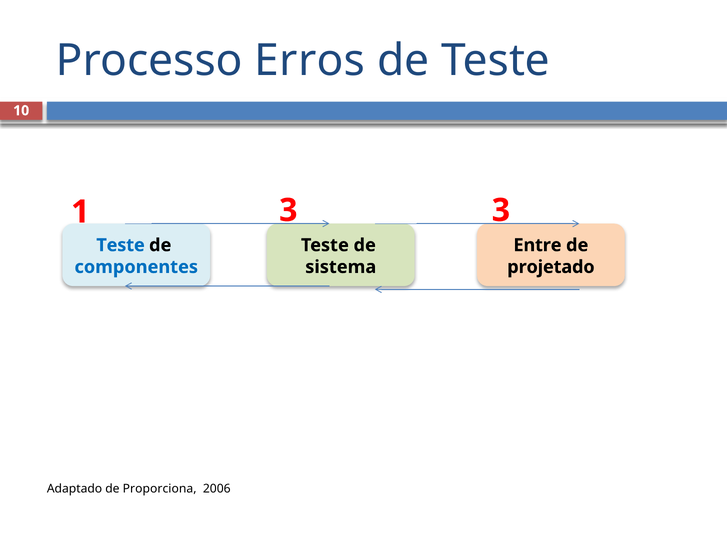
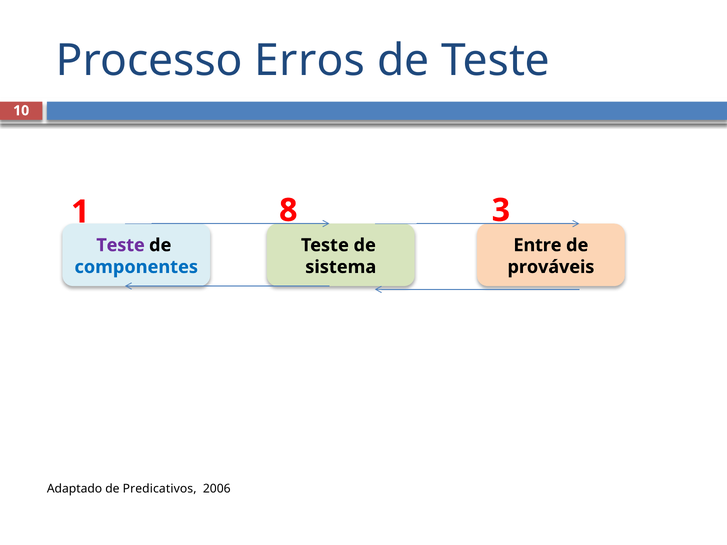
1 3: 3 -> 8 (288, 210)
Teste colour: blue -> purple (121, 245)
projetado: projetado -> prováveis (551, 267)
Proporciona: Proporciona -> Predicativos (160, 489)
